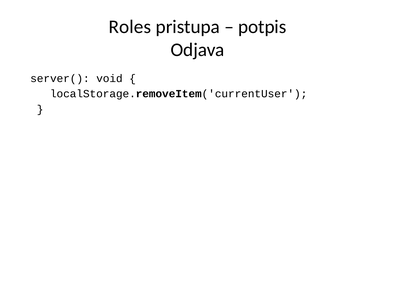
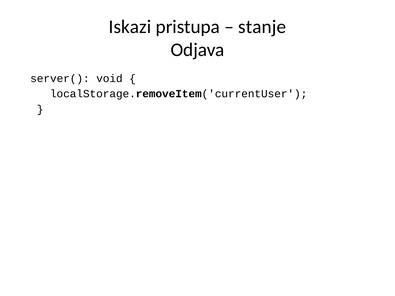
Roles: Roles -> Iskazi (130, 27)
potpis: potpis -> stanje (262, 27)
